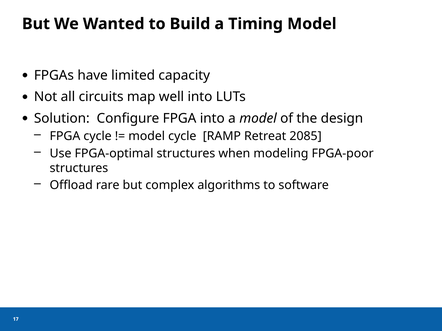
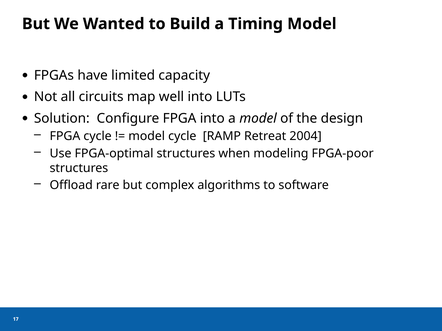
2085: 2085 -> 2004 (306, 136)
